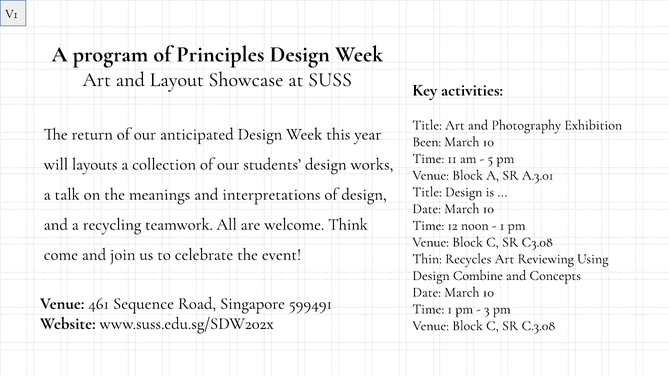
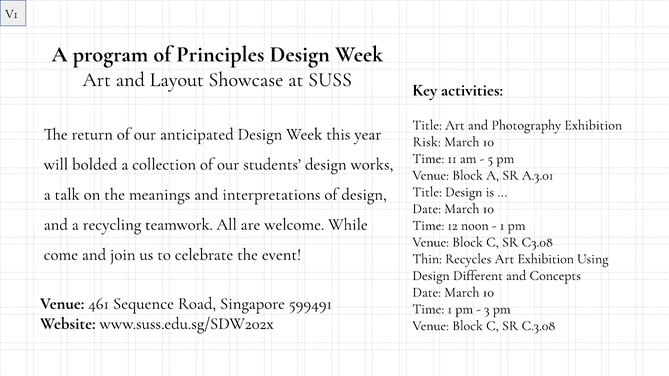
Been: Been -> Risk (427, 142)
layouts: layouts -> bolded (95, 164)
Think: Think -> While (348, 224)
Art Reviewing: Reviewing -> Exhibition (546, 259)
Combine: Combine -> Different (478, 276)
